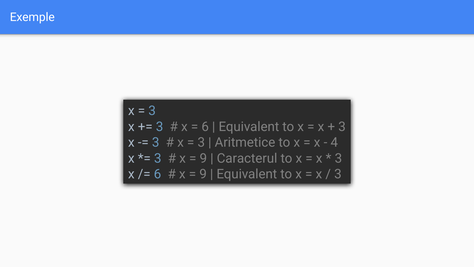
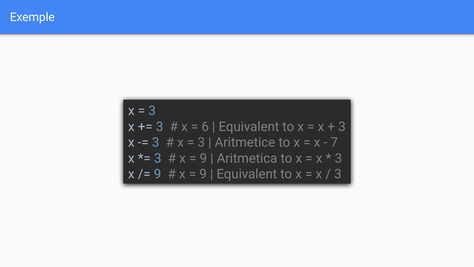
4: 4 -> 7 (334, 142)
Caracterul: Caracterul -> Aritmetica (247, 158)
6: 6 -> 9 (158, 174)
